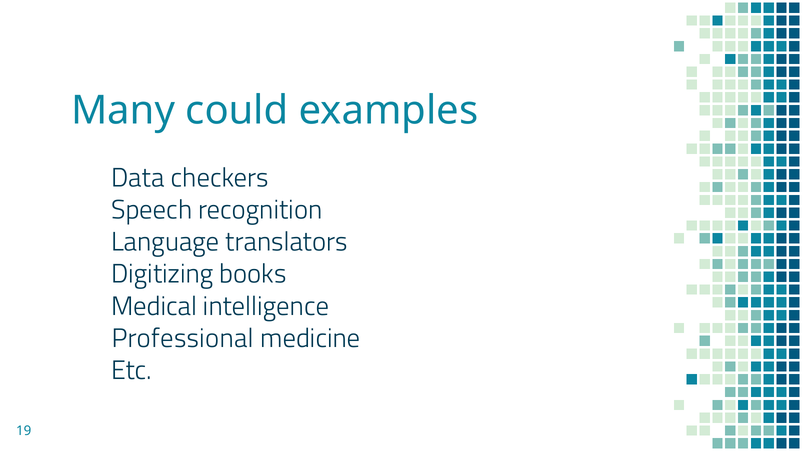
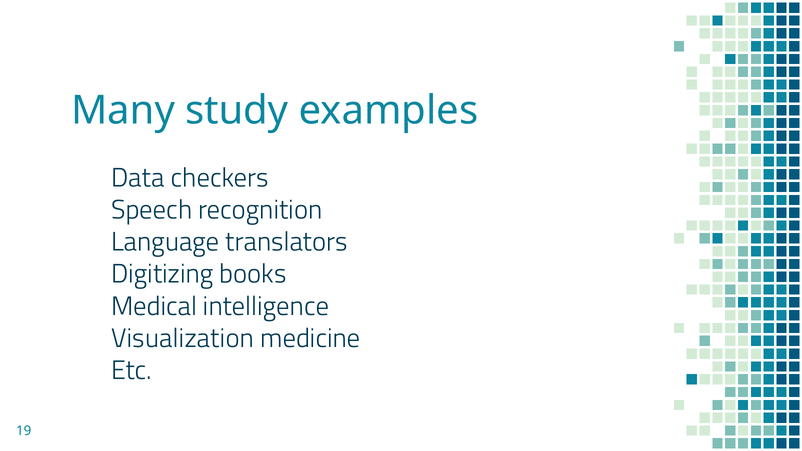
could: could -> study (237, 111)
Professional: Professional -> Visualization (183, 338)
